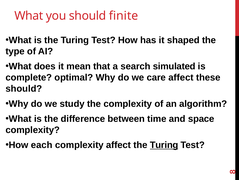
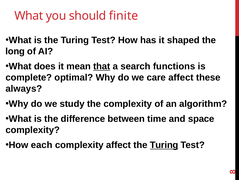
type: type -> long (15, 51)
that underline: none -> present (102, 66)
simulated: simulated -> functions (174, 66)
should: should -> always (24, 88)
